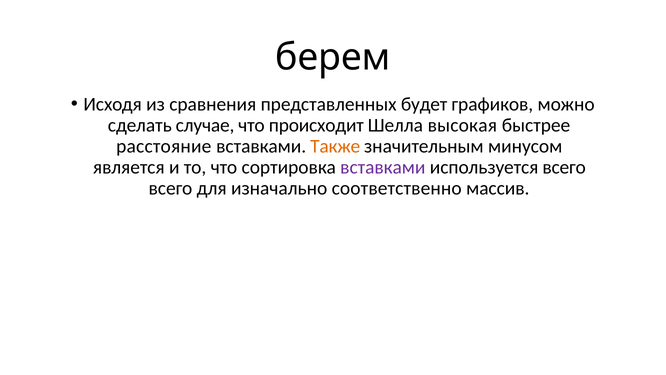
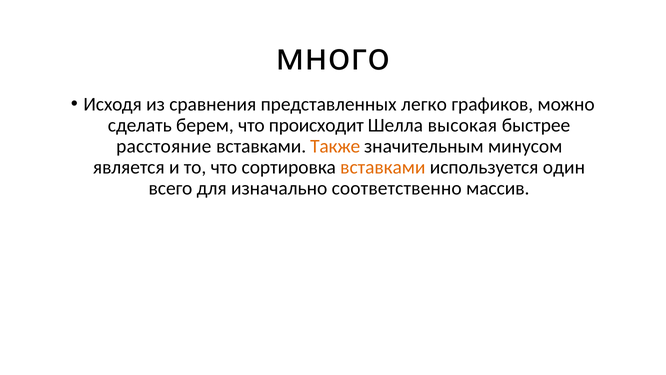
берем: берем -> много (333, 58)
будет: будет -> легко (424, 104)
случае: случае -> берем (205, 125)
вставками colour: purple -> orange (383, 167)
используется всего: всего -> один (564, 167)
